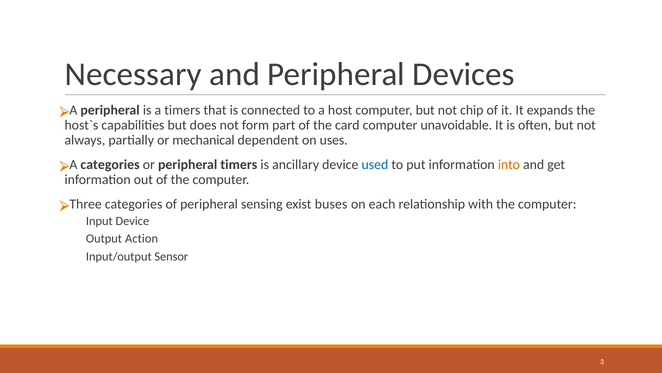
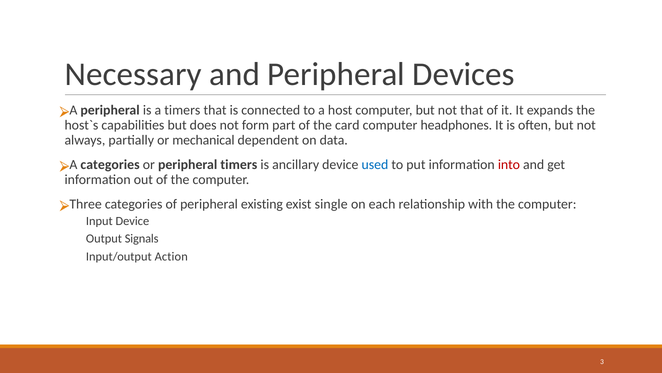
not chip: chip -> that (472, 110)
unavoidable: unavoidable -> headphones (456, 125)
uses: uses -> data (334, 140)
into colour: orange -> red (509, 164)
sensing: sensing -> existing (262, 204)
buses: buses -> single (331, 204)
Action: Action -> Signals (142, 238)
Sensor: Sensor -> Action (171, 256)
